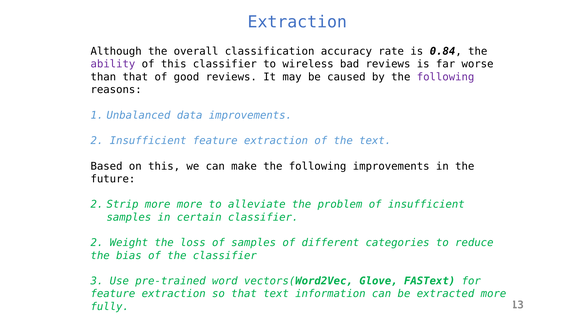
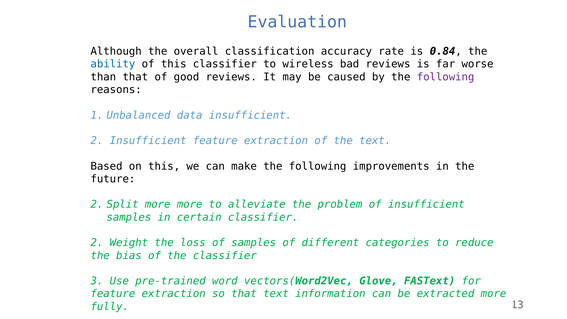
Extraction: Extraction -> Evaluation (297, 22)
ability colour: purple -> blue (113, 64)
data improvements: improvements -> insufficient (250, 115)
Strip: Strip -> Split (123, 204)
